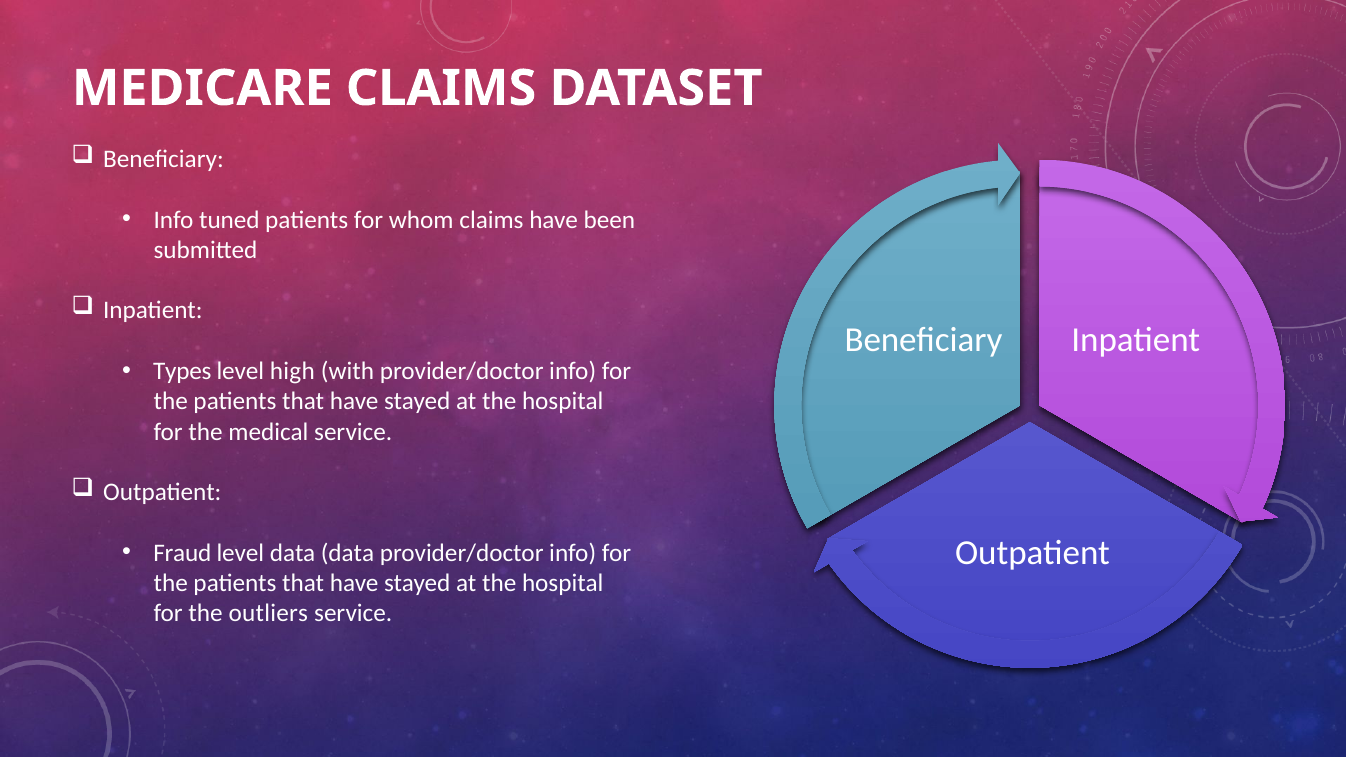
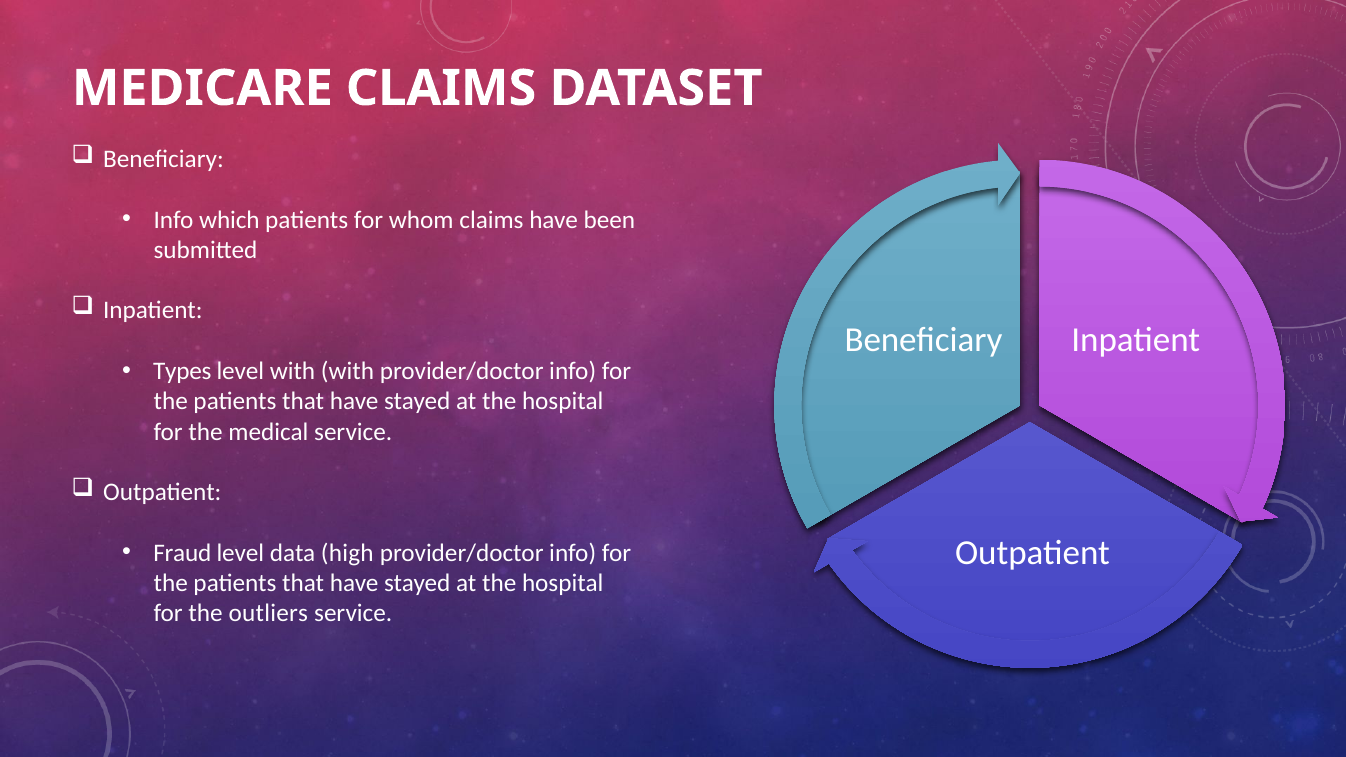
tuned: tuned -> which (229, 220)
level high: high -> with (293, 371)
data data: data -> high (347, 553)
